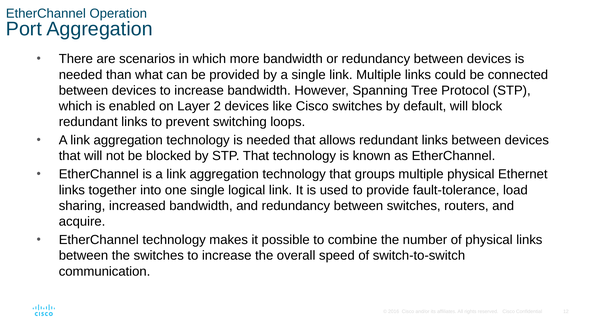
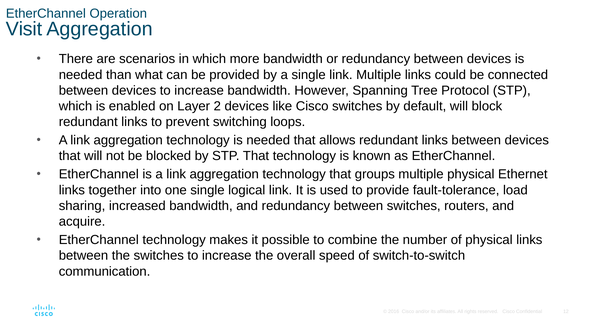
Port: Port -> Visit (24, 29)
